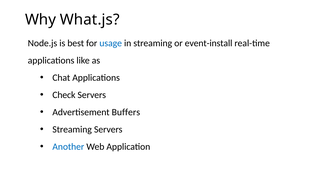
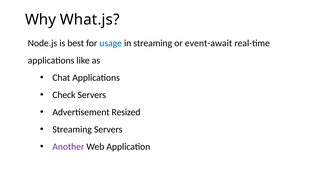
event-install: event-install -> event-await (209, 43)
Buffers: Buffers -> Resized (126, 112)
Another colour: blue -> purple (68, 146)
